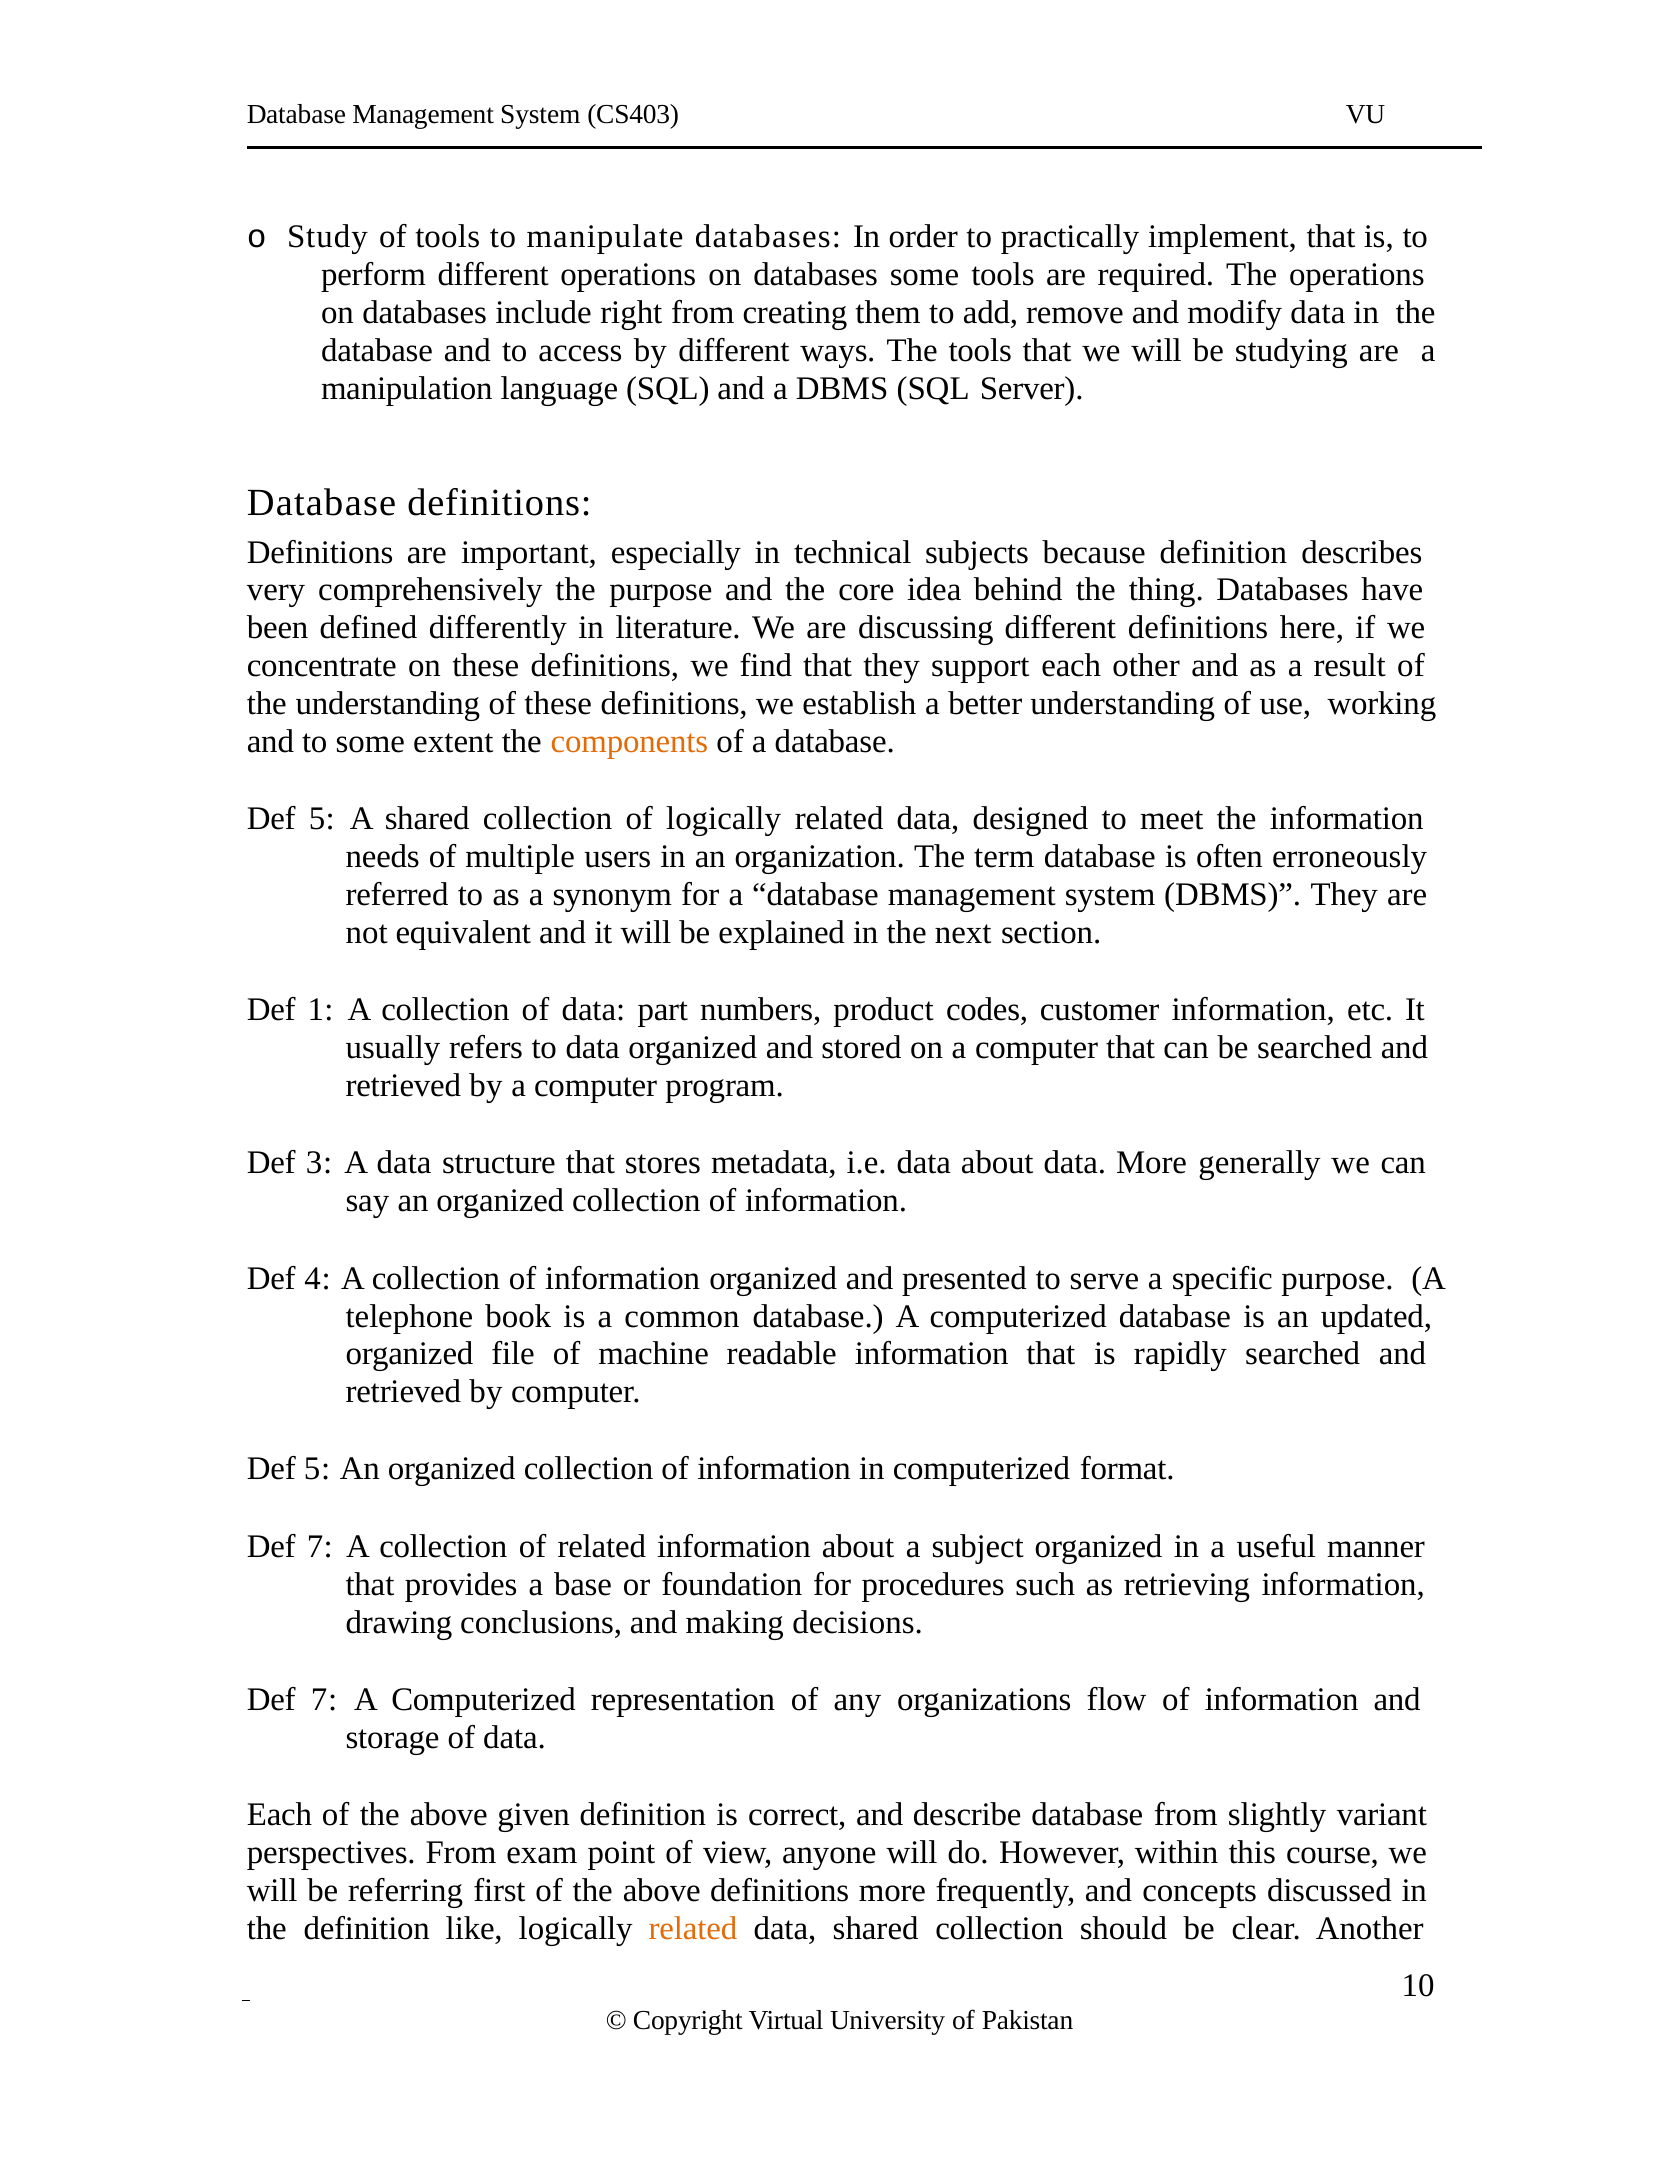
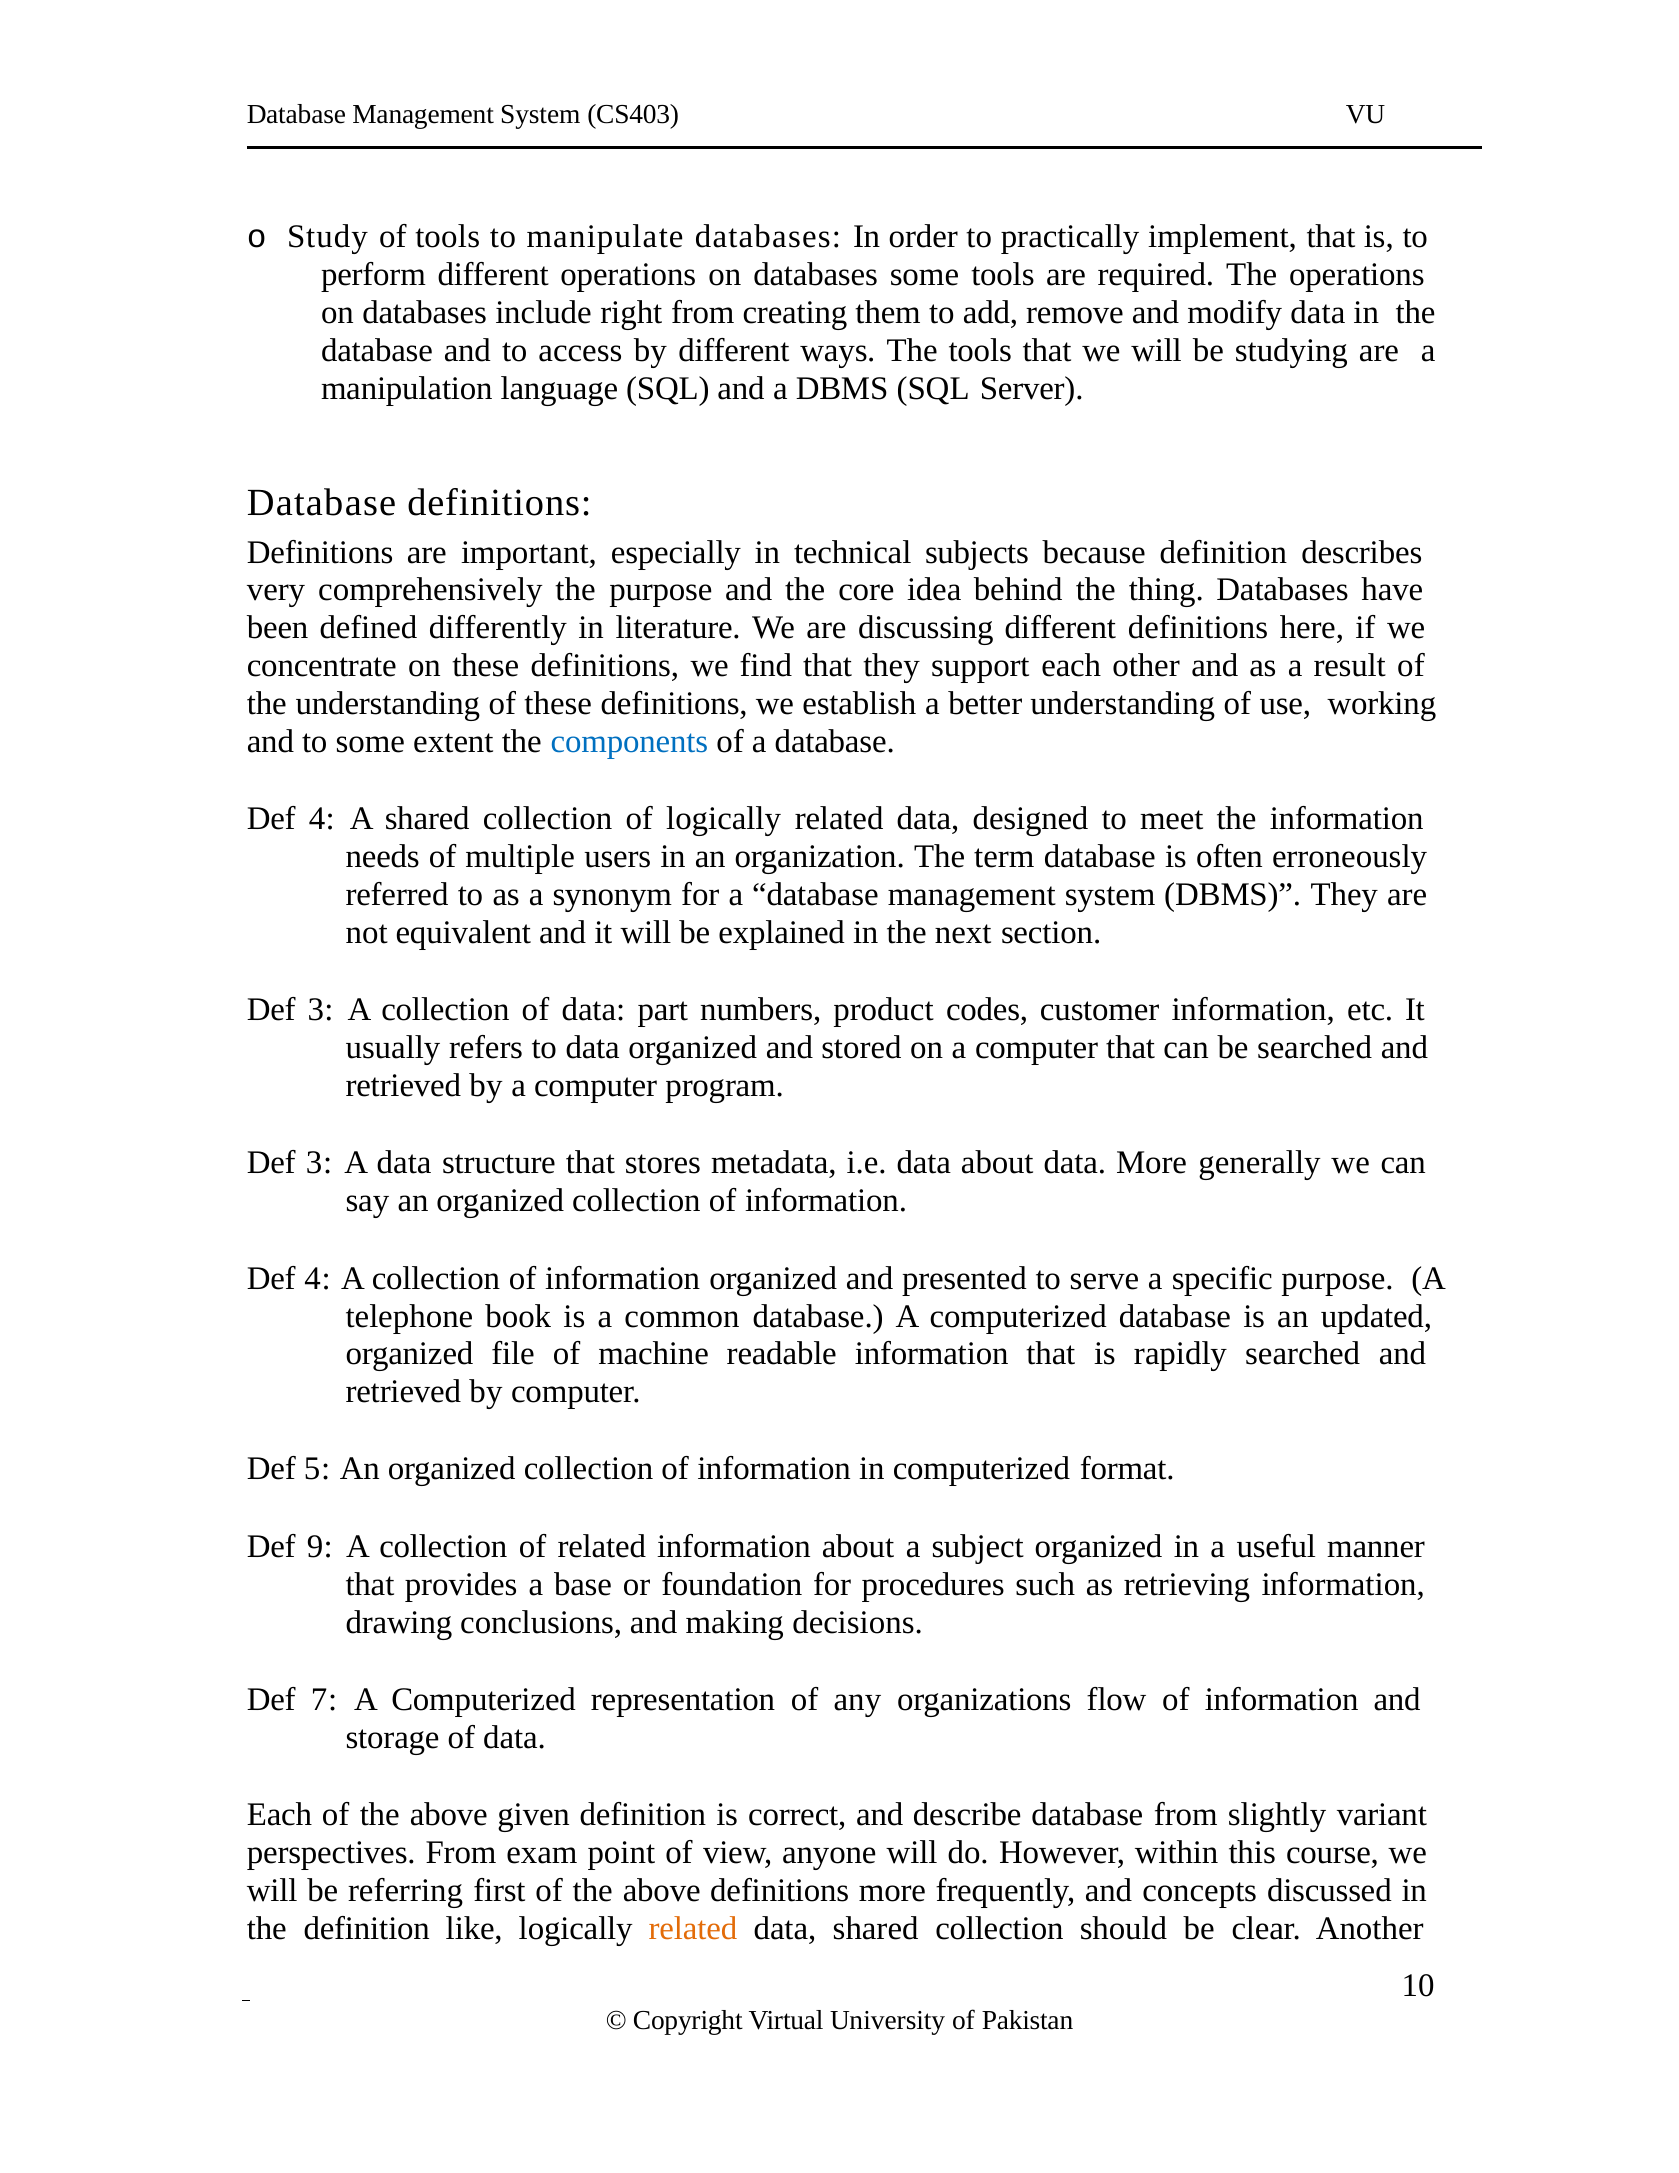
components colour: orange -> blue (629, 741)
5: 5 -> 4 (322, 819)
1: 1 -> 3 (321, 1010)
7: 7 -> 9 (320, 1546)
